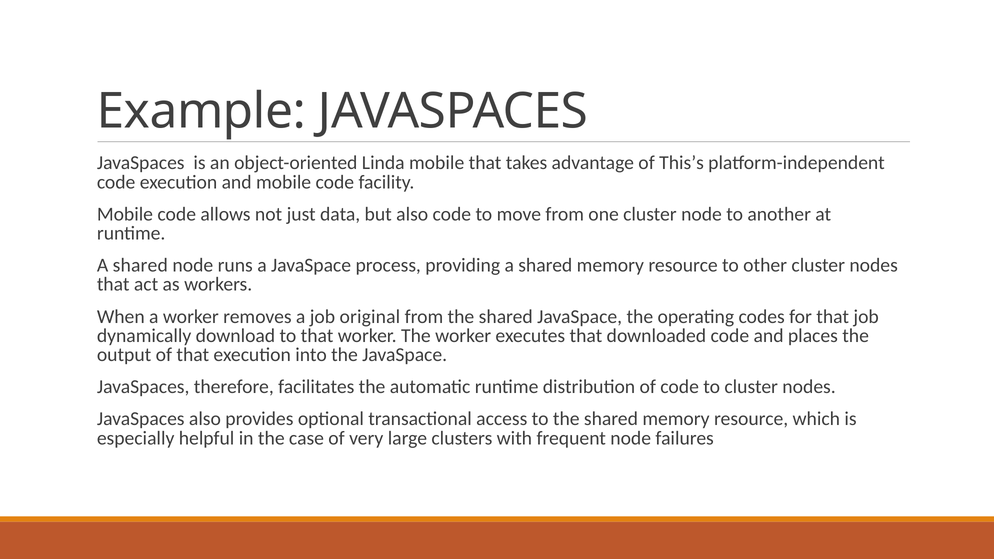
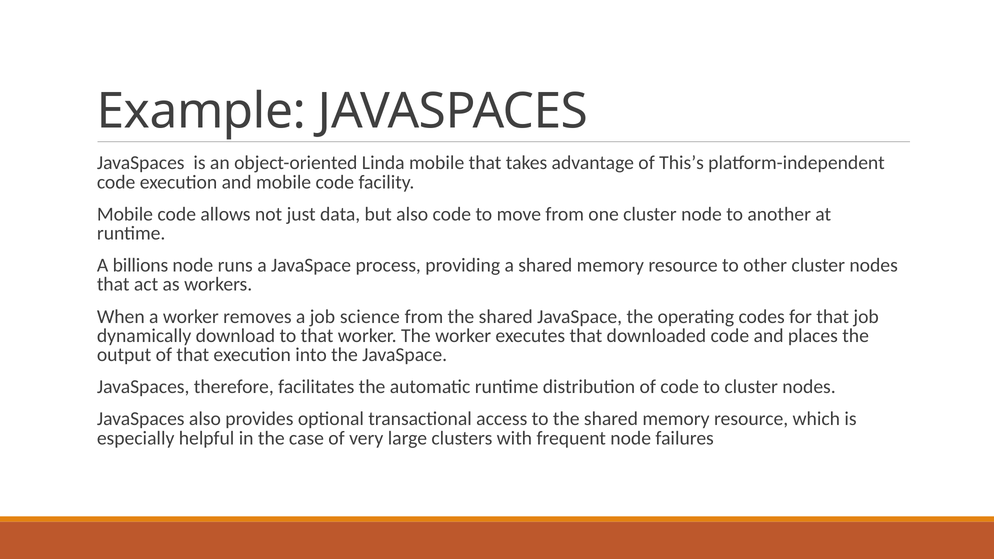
shared: shared -> billions (140, 265)
original: original -> science (370, 317)
